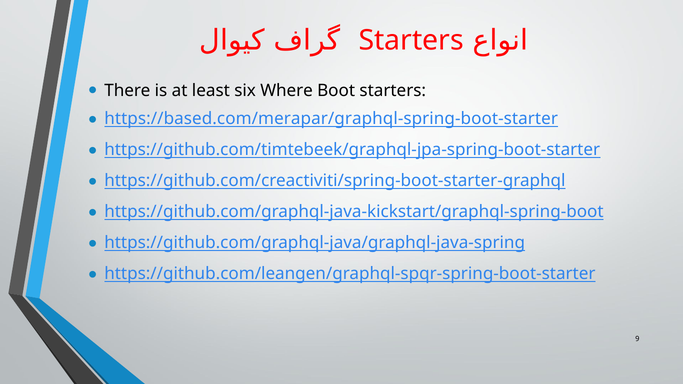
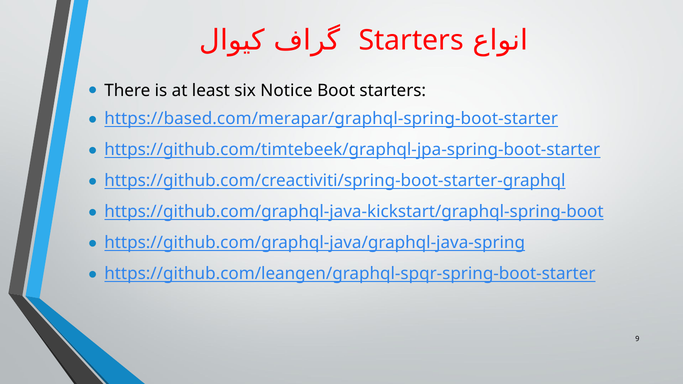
Where: Where -> Notice (286, 91)
